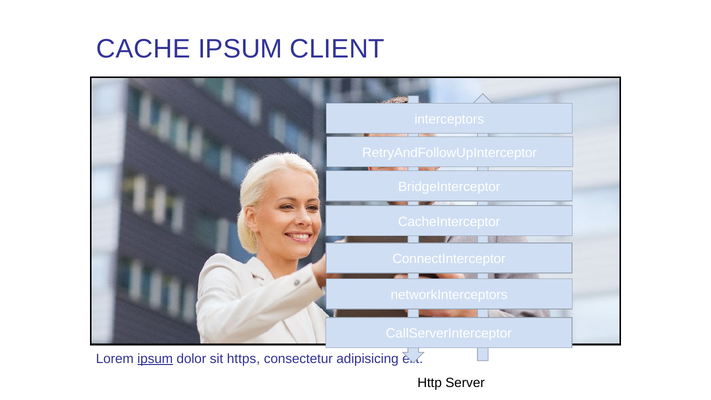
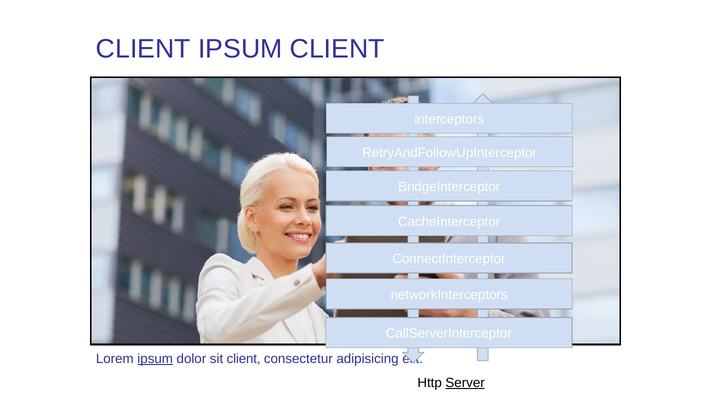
CACHE: CACHE -> CLIENT (143, 49)
sit https: https -> client (244, 359)
Server underline: none -> present (465, 383)
